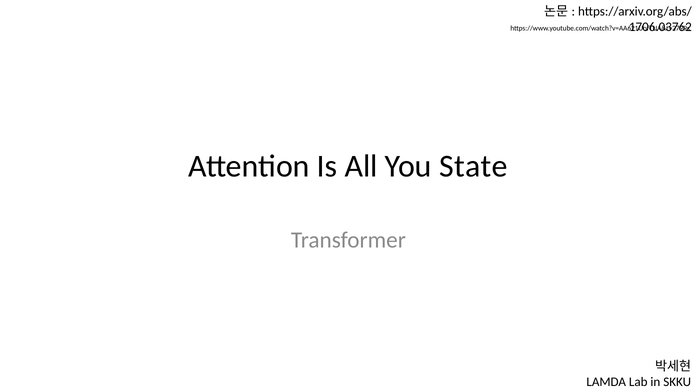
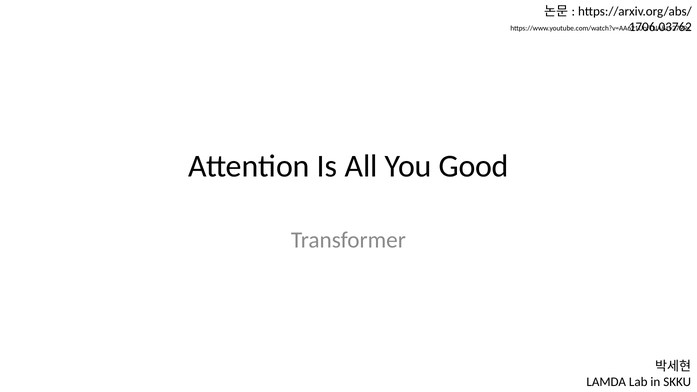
State: State -> Good (474, 166)
